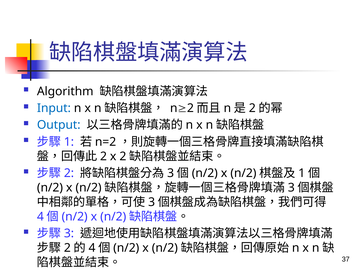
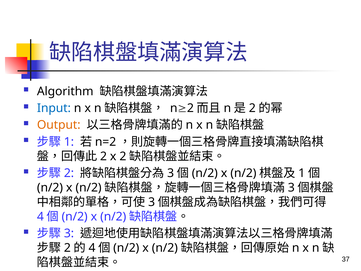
Output colour: blue -> orange (59, 125)
